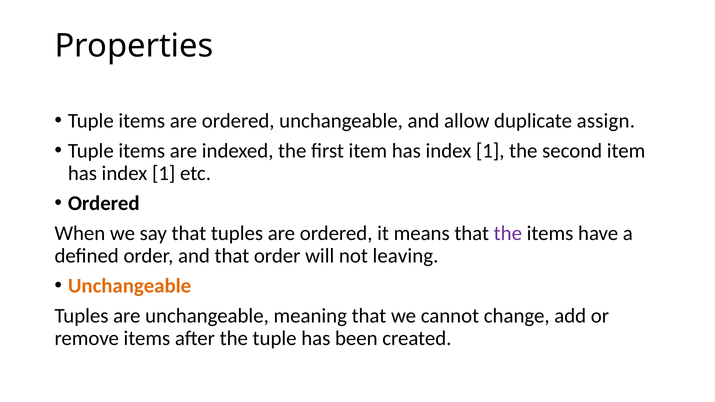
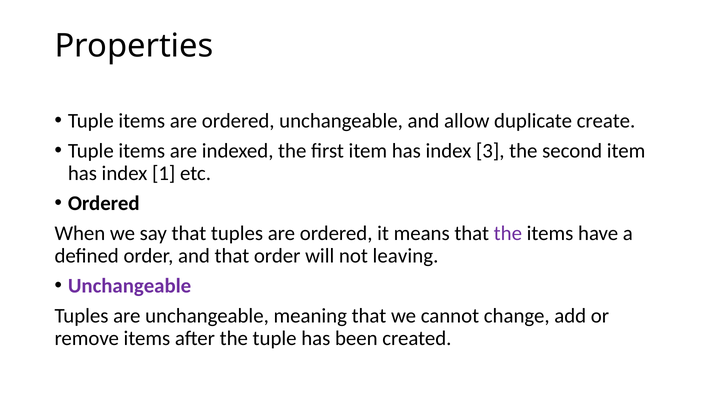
assign: assign -> create (606, 121)
1: 1 -> 3 (490, 151)
Unchangeable colour: orange -> purple (130, 286)
